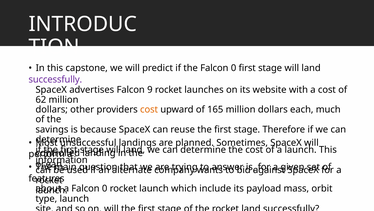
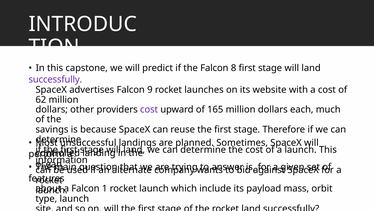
the Falcon 0: 0 -> 8 (234, 68)
cost colour: orange -> purple (149, 109)
0: 0 -> 1 (105, 188)
